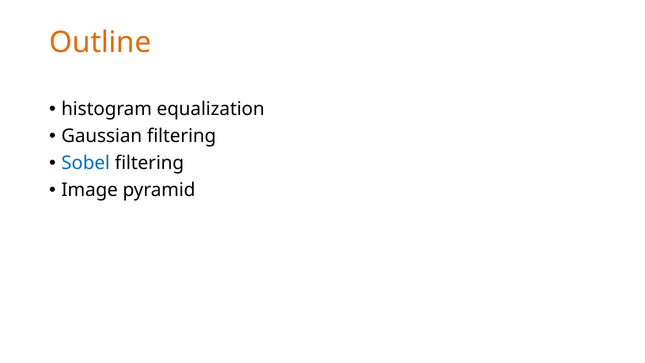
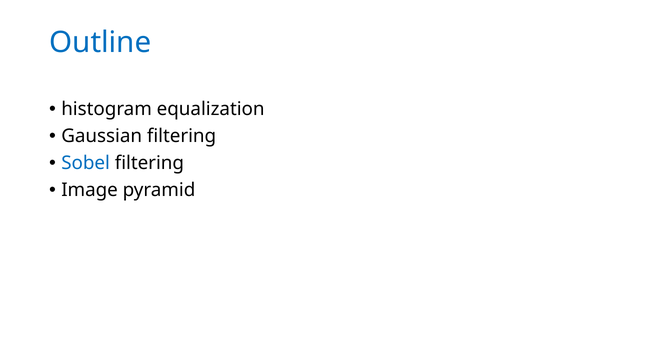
Outline colour: orange -> blue (100, 42)
